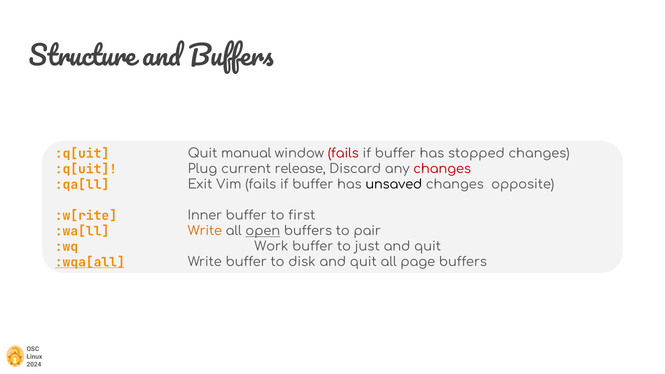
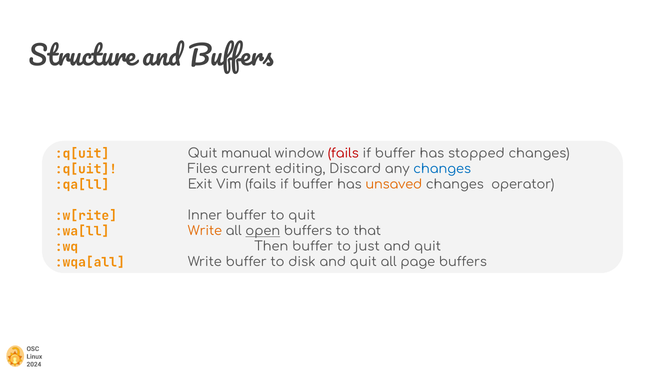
Plug: Plug -> Files (203, 169)
release: release -> editing (300, 169)
changes colour: red -> blue (442, 169)
unsaved colour: black -> orange (394, 185)
opposite: opposite -> operator (523, 185)
to first: first -> quit (302, 216)
pair: pair -> that (367, 231)
Work: Work -> Then (271, 247)
:wqa[all underline: present -> none (90, 262)
